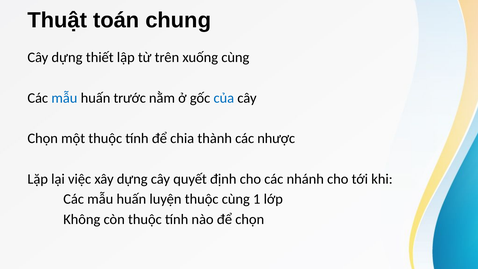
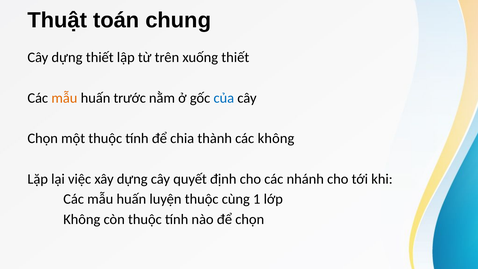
xuống cùng: cùng -> thiết (235, 57)
mẫu colour: blue -> orange (64, 98)
các nhược: nhược -> không (276, 138)
